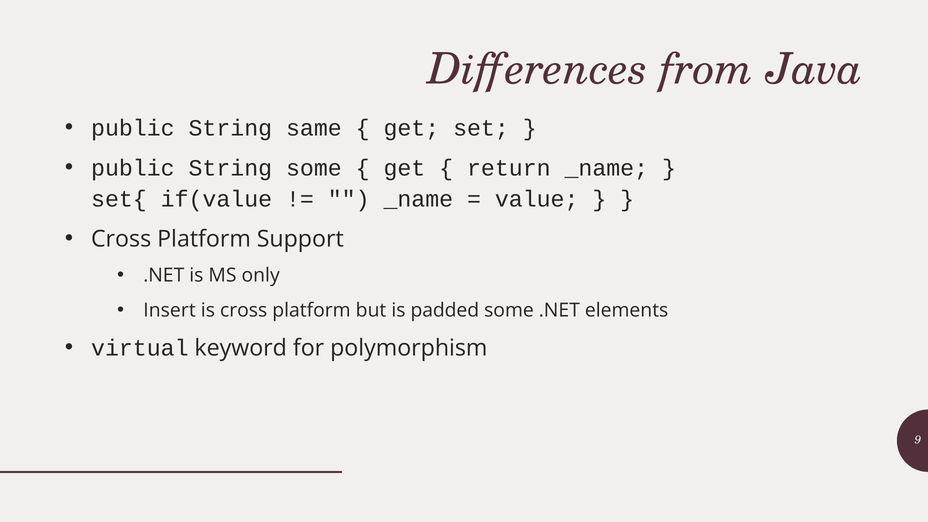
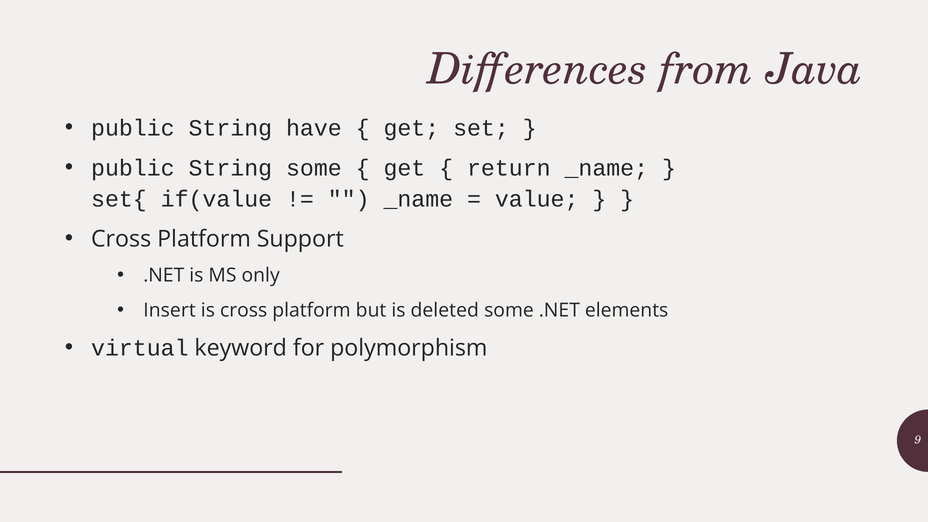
same: same -> have (314, 128)
padded: padded -> deleted (445, 310)
